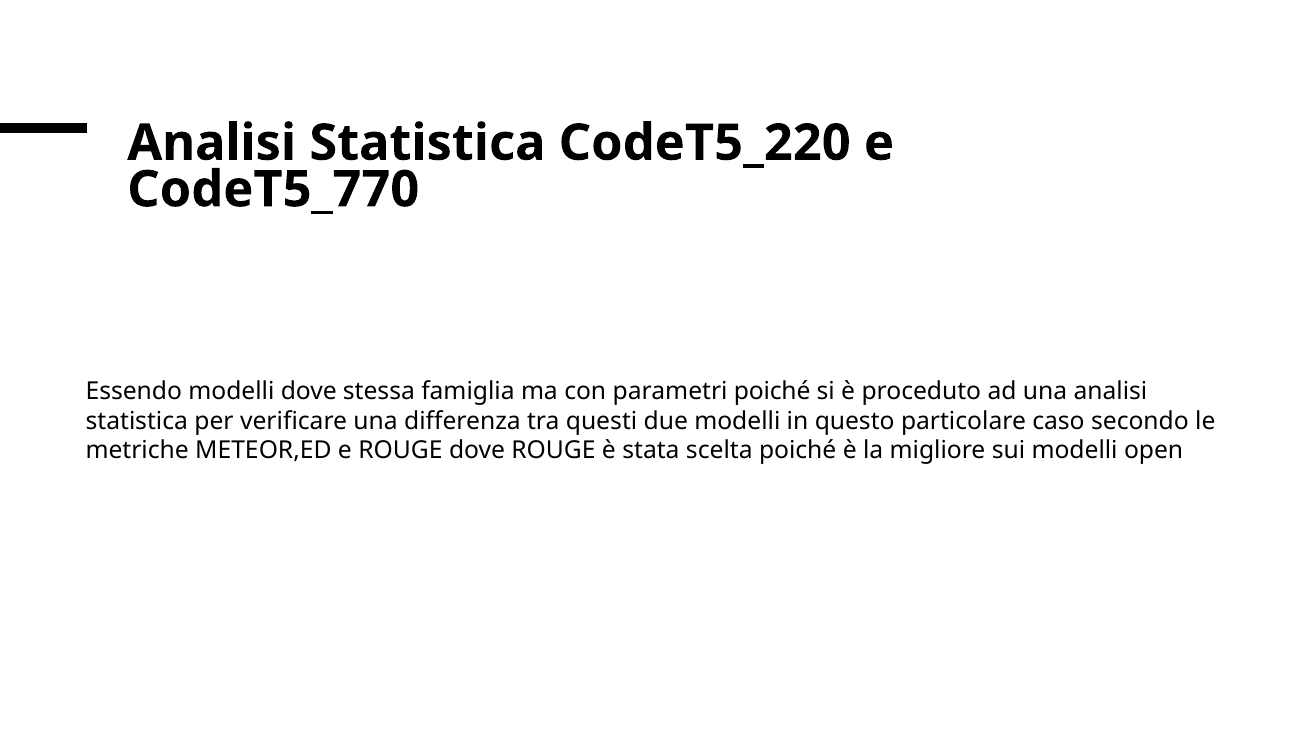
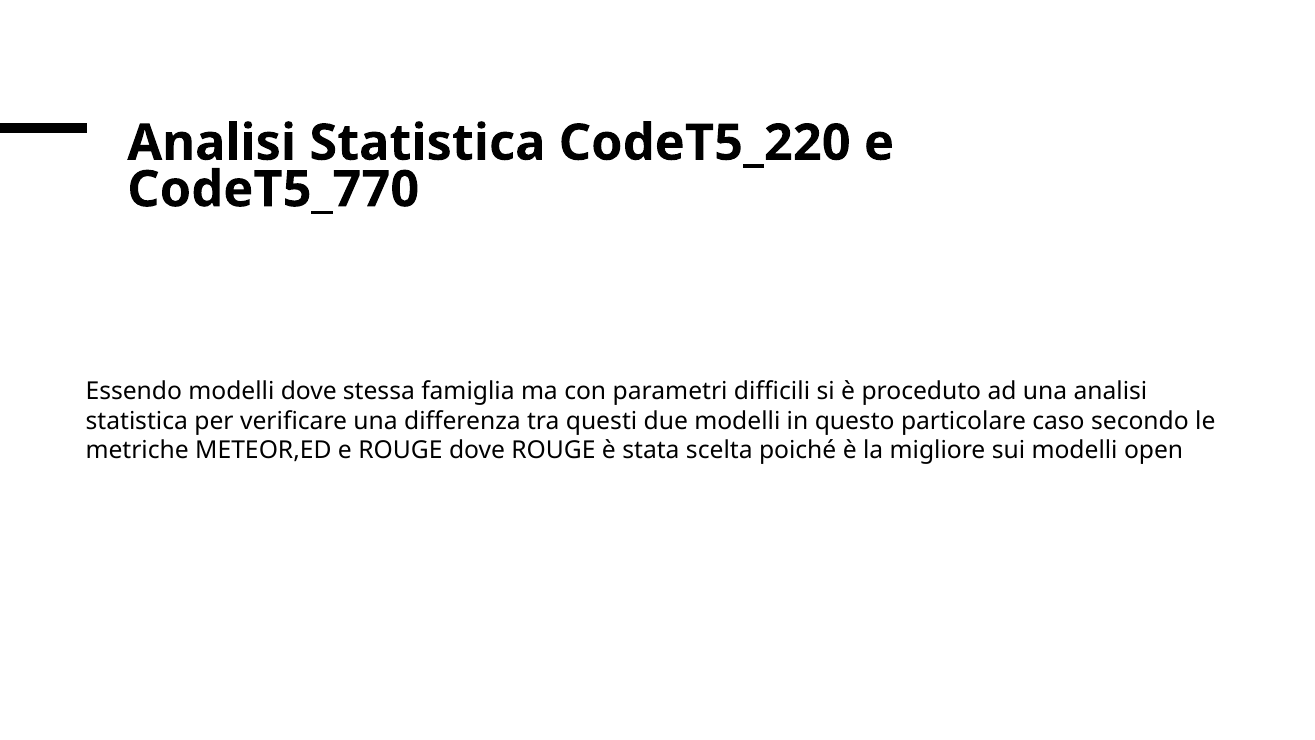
parametri poiché: poiché -> difficili (772, 391)
